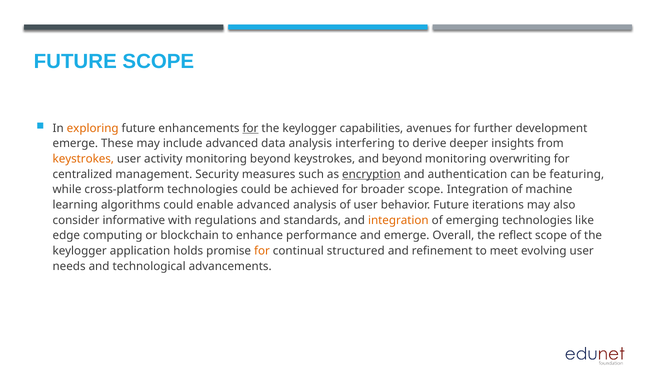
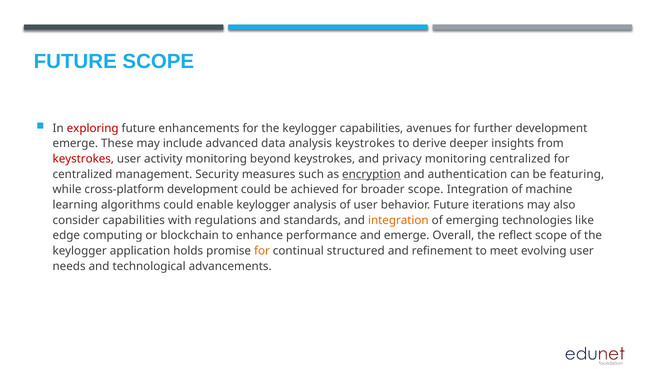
exploring colour: orange -> red (93, 128)
for underline: present -> none (250, 128)
analysis interfering: interfering -> keystrokes (365, 144)
keystrokes colour: orange -> red (83, 159)
and beyond: beyond -> privacy (402, 159)
monitoring overwriting: overwriting -> centralized (520, 159)
cross-platform technologies: technologies -> development (203, 190)
enable advanced: advanced -> keylogger (263, 205)
consider informative: informative -> capabilities (134, 220)
